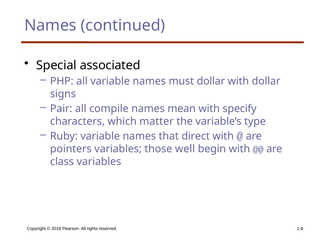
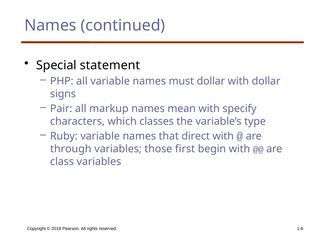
associated: associated -> statement (110, 65)
compile: compile -> markup (109, 109)
matter: matter -> classes (157, 121)
pointers: pointers -> through (71, 149)
well: well -> first (185, 149)
